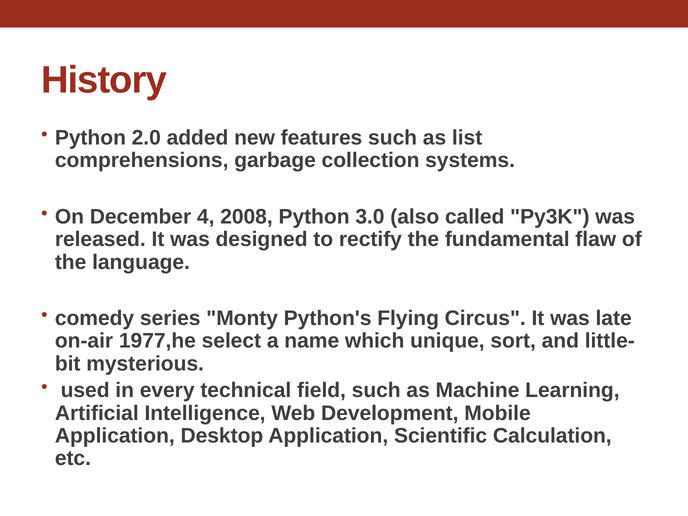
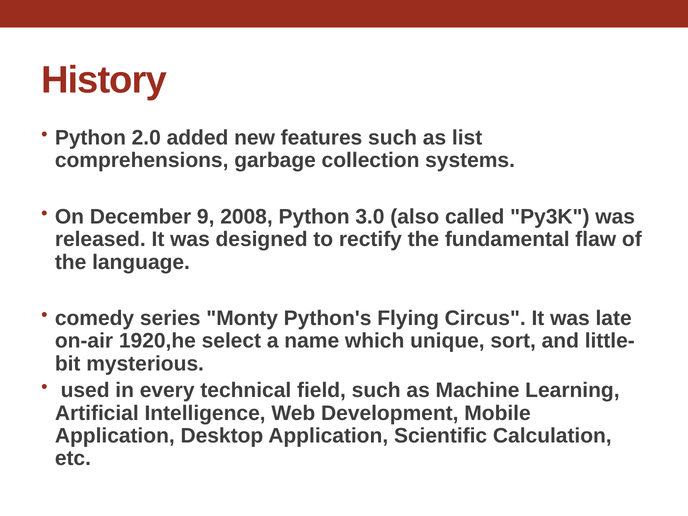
4: 4 -> 9 (206, 217)
1977,he: 1977,he -> 1920,he (157, 341)
